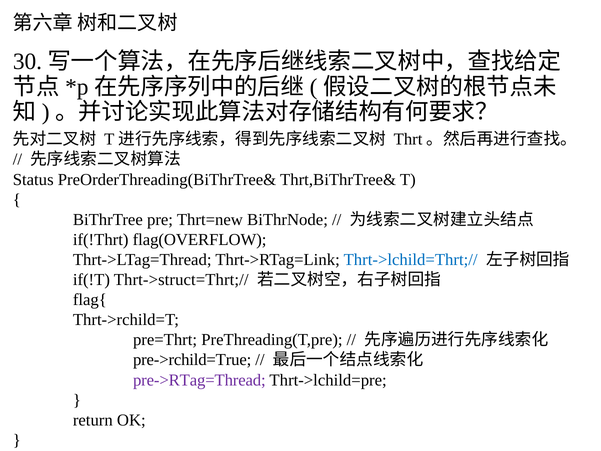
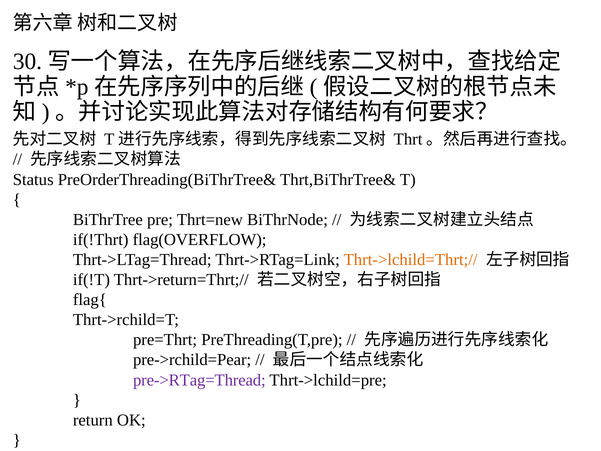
Thrt->lchild=Thrt;// colour: blue -> orange (411, 260)
Thrt->struct=Thrt;//: Thrt->struct=Thrt;// -> Thrt->return=Thrt;// (181, 280)
pre->rchild=True: pre->rchild=True -> pre->rchild=Pear (192, 360)
